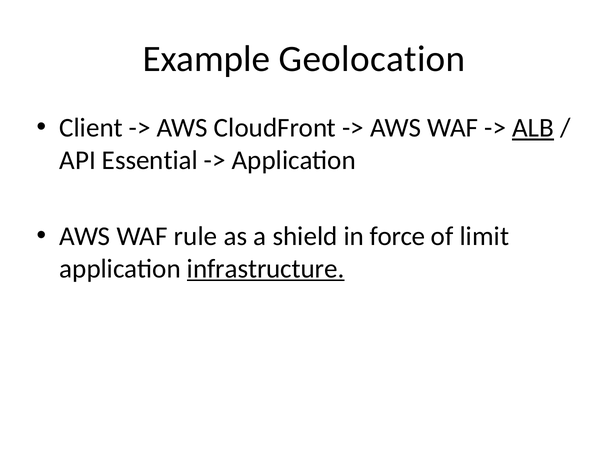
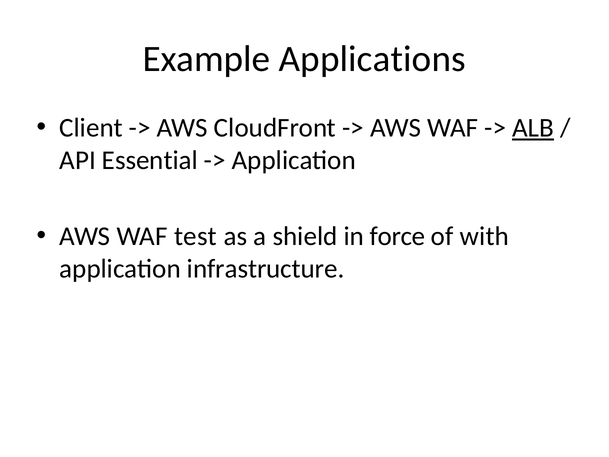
Geolocation: Geolocation -> Applications (372, 59)
rule: rule -> test (195, 236)
limit: limit -> with (484, 236)
infrastructure underline: present -> none (266, 269)
